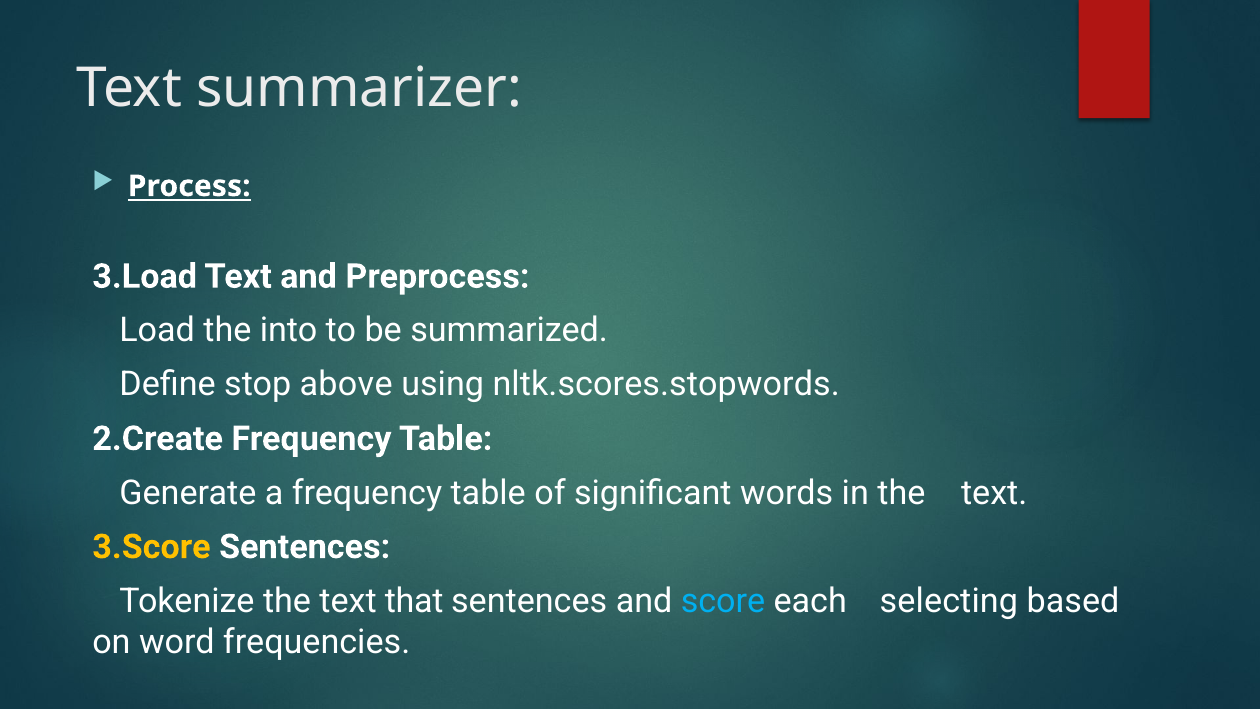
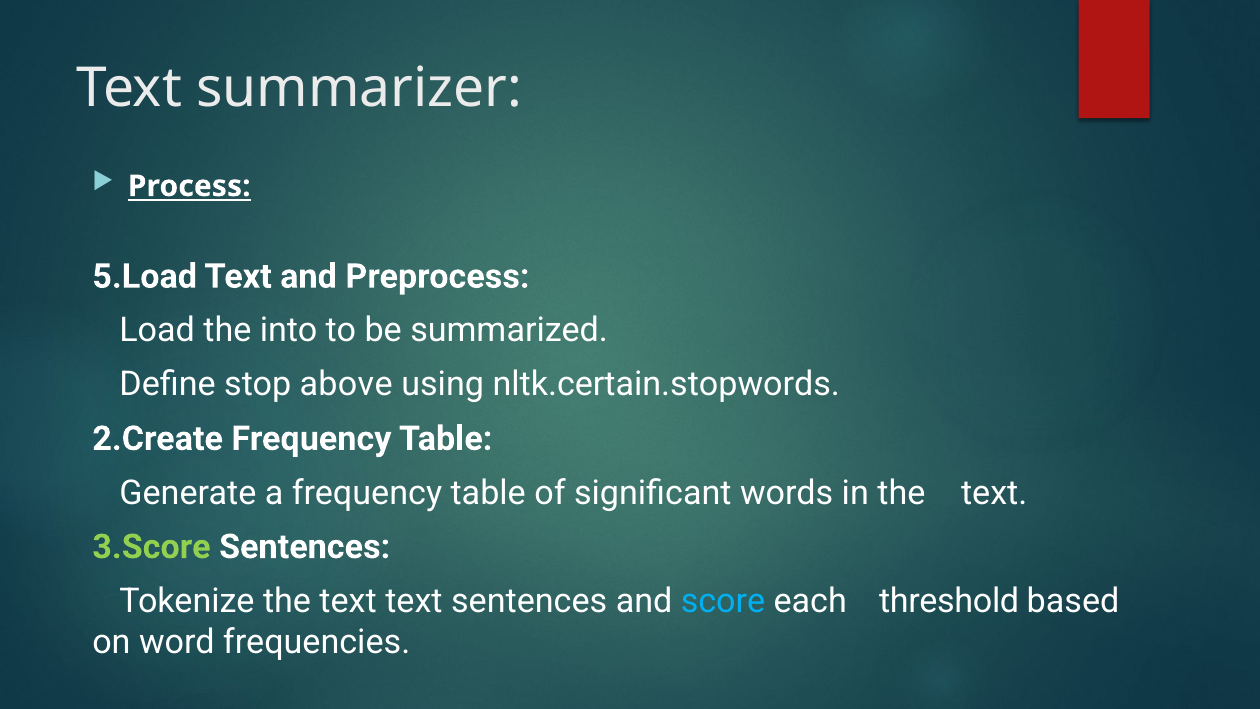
3.Load: 3.Load -> 5.Load (145, 276)
nltk.scores.stopwords: nltk.scores.stopwords -> nltk.certain.stopwords (666, 384)
3.Score colour: yellow -> light green (151, 547)
text that: that -> text (414, 601)
selecting: selecting -> threshold (949, 601)
